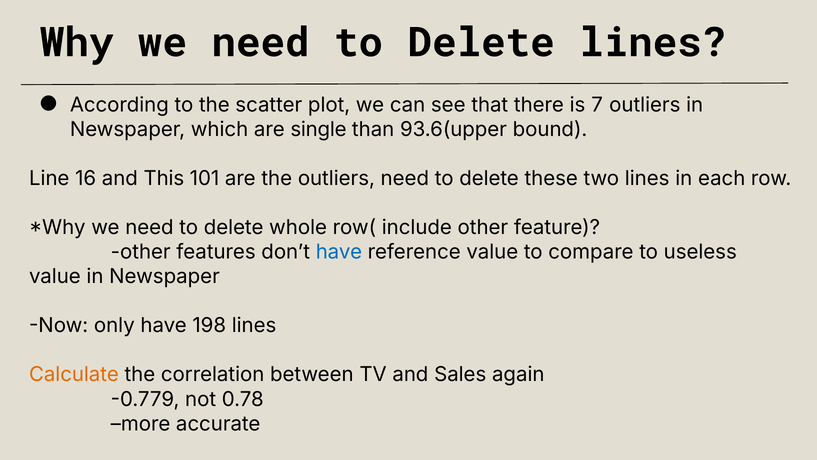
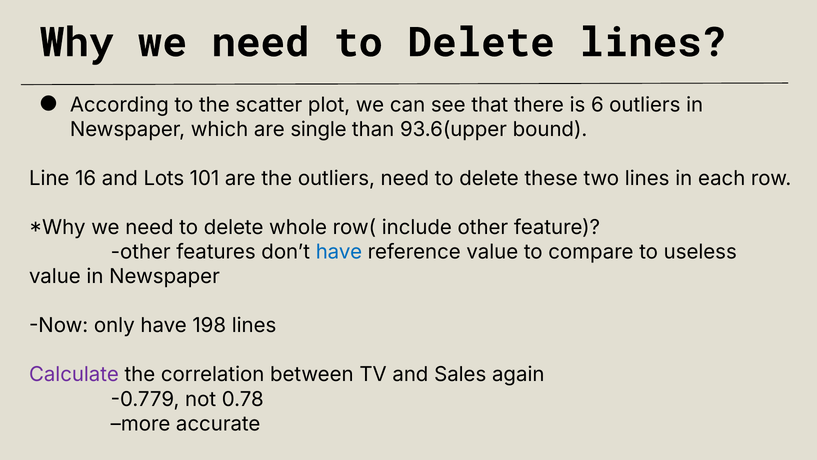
7: 7 -> 6 (597, 105)
This: This -> Lots (164, 178)
Calculate colour: orange -> purple (74, 374)
